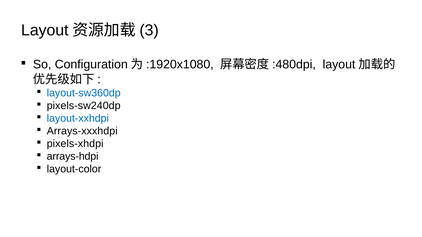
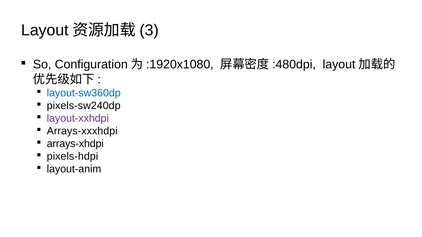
layout-xxhdpi colour: blue -> purple (78, 118)
pixels-xhdpi: pixels-xhdpi -> arrays-xhdpi (75, 144)
arrays-hdpi: arrays-hdpi -> pixels-hdpi (73, 156)
layout-color: layout-color -> layout-anim (74, 169)
